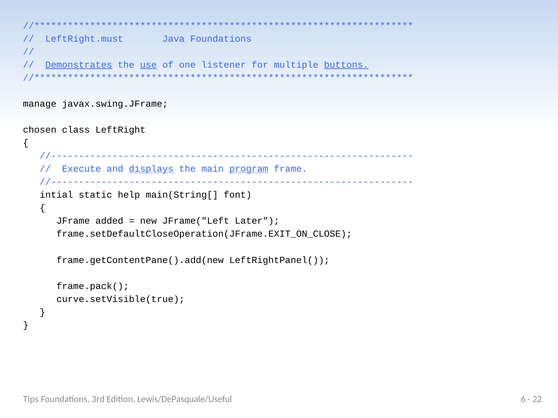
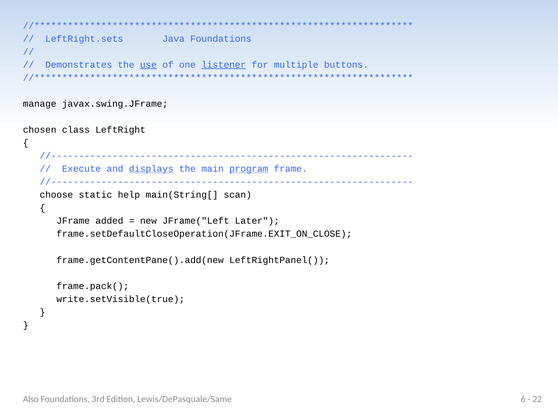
LeftRight.must: LeftRight.must -> LeftRight.sets (84, 39)
Demonstrates underline: present -> none (79, 65)
listener underline: none -> present (224, 65)
buttons underline: present -> none (346, 65)
intial: intial -> choose (56, 195)
font: font -> scan (238, 195)
curve.setVisible(true: curve.setVisible(true -> write.setVisible(true (121, 299)
Tips: Tips -> Also (31, 400)
Lewis/DePasquale/Useful: Lewis/DePasquale/Useful -> Lewis/DePasquale/Same (185, 400)
